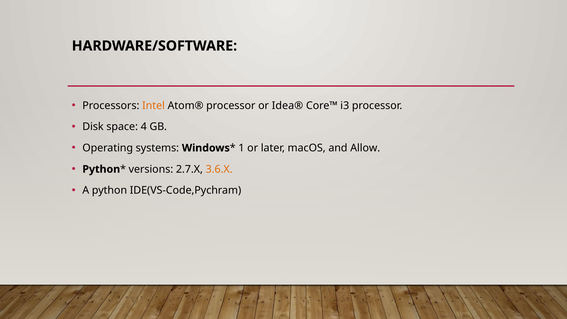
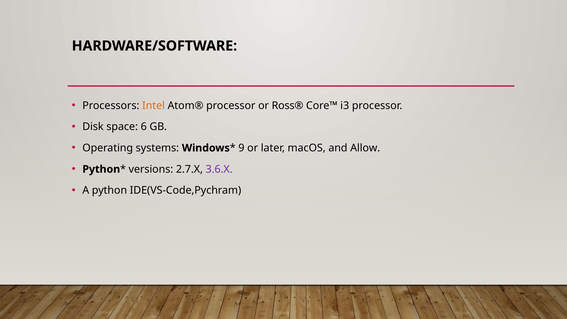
Idea®: Idea® -> Ross® (288, 106)
4: 4 -> 6 (144, 127)
1: 1 -> 9 (241, 148)
3.6.X colour: orange -> purple (219, 169)
